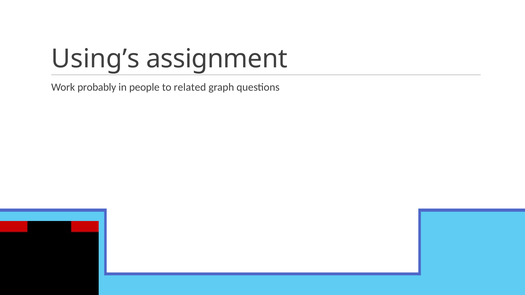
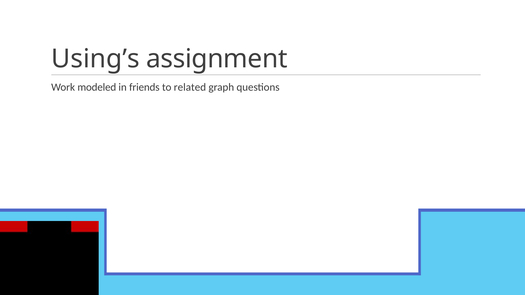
probably: probably -> modeled (97, 87)
people: people -> friends (144, 87)
